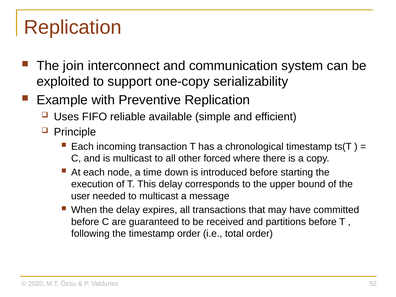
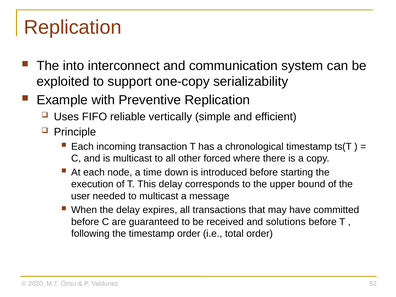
join: join -> into (74, 66)
available: available -> vertically (170, 117)
partitions: partitions -> solutions (286, 222)
